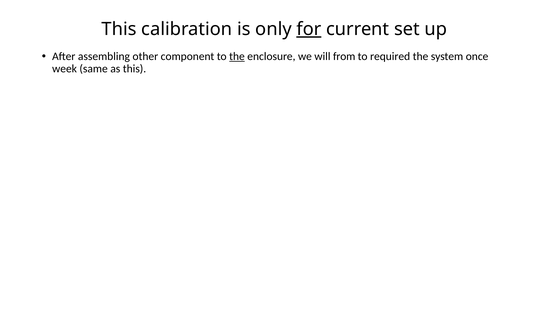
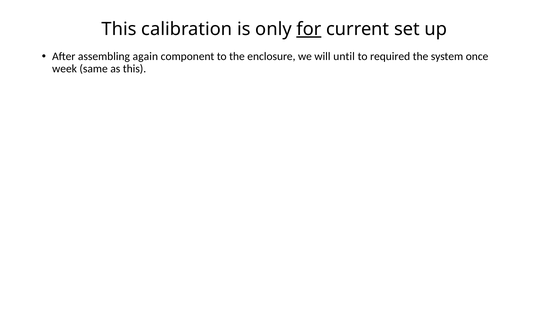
other: other -> again (145, 56)
the underline: present -> none (237, 56)
from: from -> until (344, 56)
